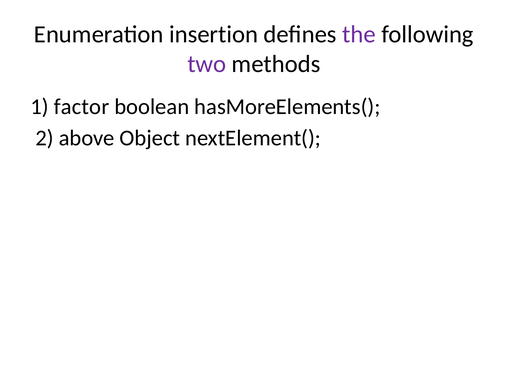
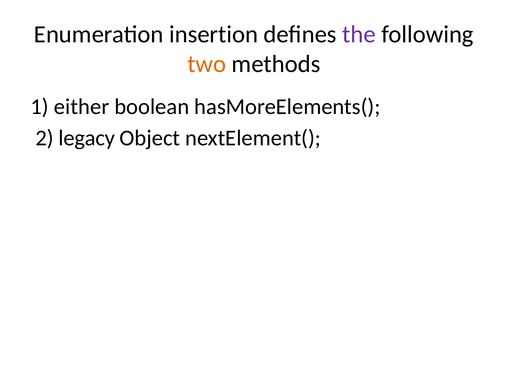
two colour: purple -> orange (207, 64)
factor: factor -> either (82, 107)
above: above -> legacy (87, 138)
